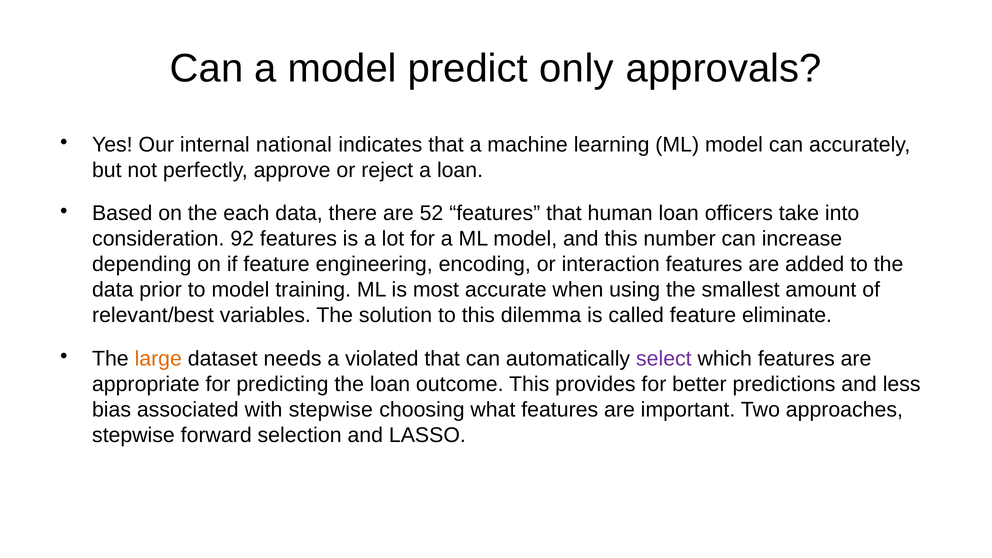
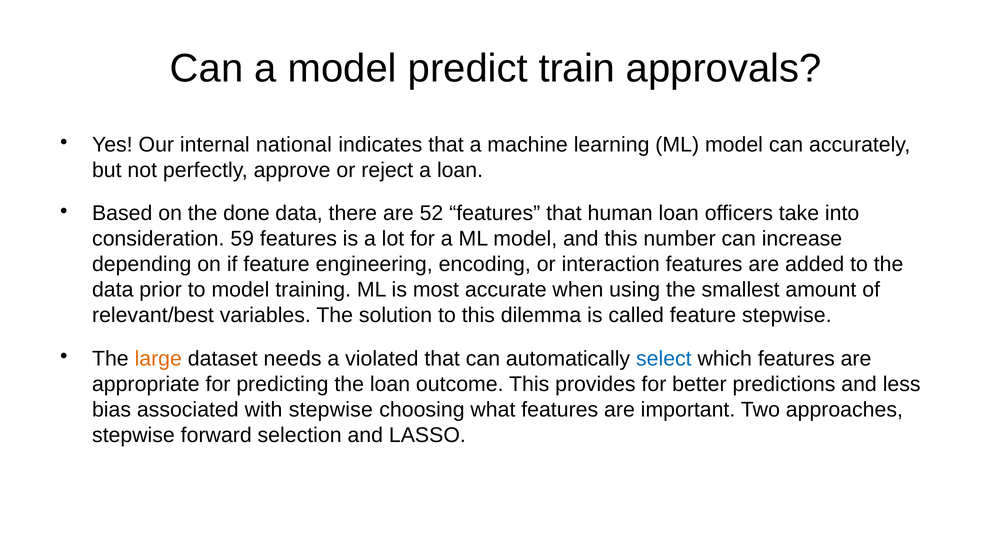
only: only -> train (577, 69)
each: each -> done (246, 213)
92: 92 -> 59 (242, 239)
feature eliminate: eliminate -> stepwise (787, 315)
select colour: purple -> blue (664, 359)
